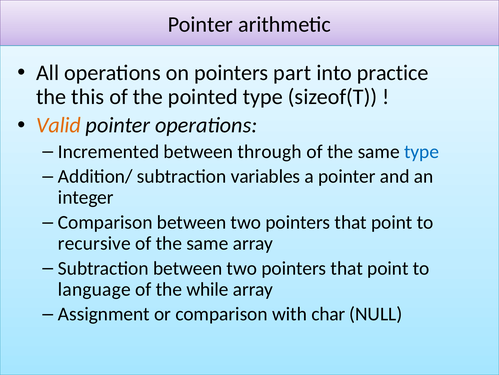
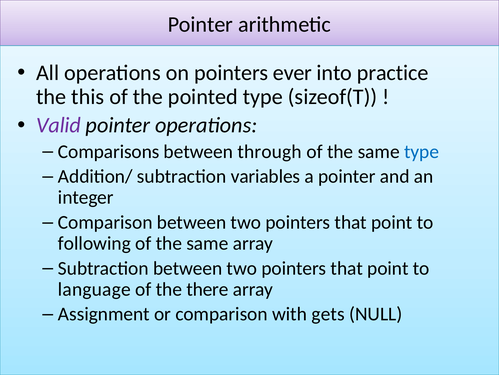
part: part -> ever (292, 73)
Valid colour: orange -> purple (59, 125)
Incremented: Incremented -> Comparisons (109, 151)
recursive: recursive -> following (94, 243)
while: while -> there (207, 289)
char: char -> gets (328, 314)
